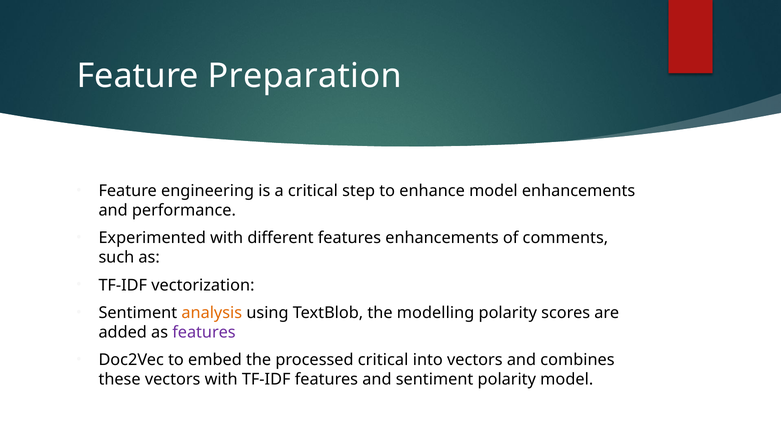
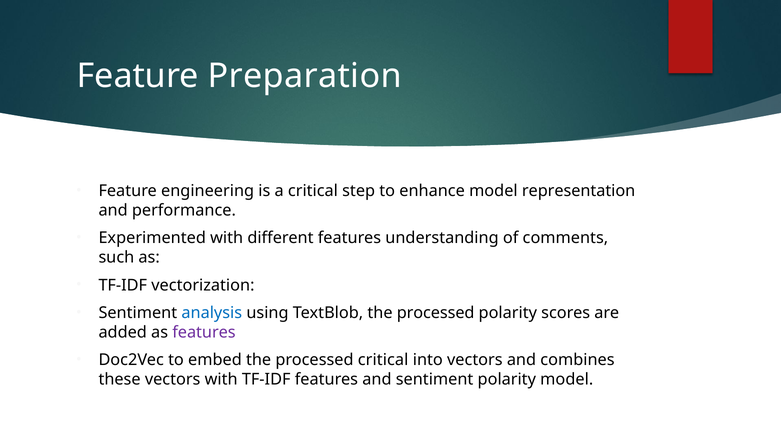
model enhancements: enhancements -> representation (579, 191)
features enhancements: enhancements -> understanding (442, 238)
analysis colour: orange -> blue (212, 313)
TextBlob the modelling: modelling -> processed (436, 313)
